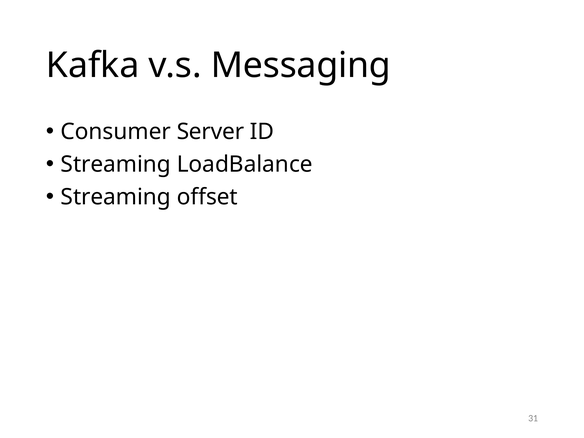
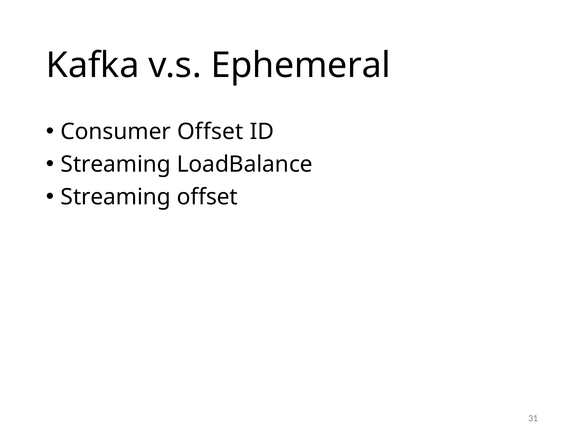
Messaging: Messaging -> Ephemeral (301, 65)
Consumer Server: Server -> Offset (210, 132)
